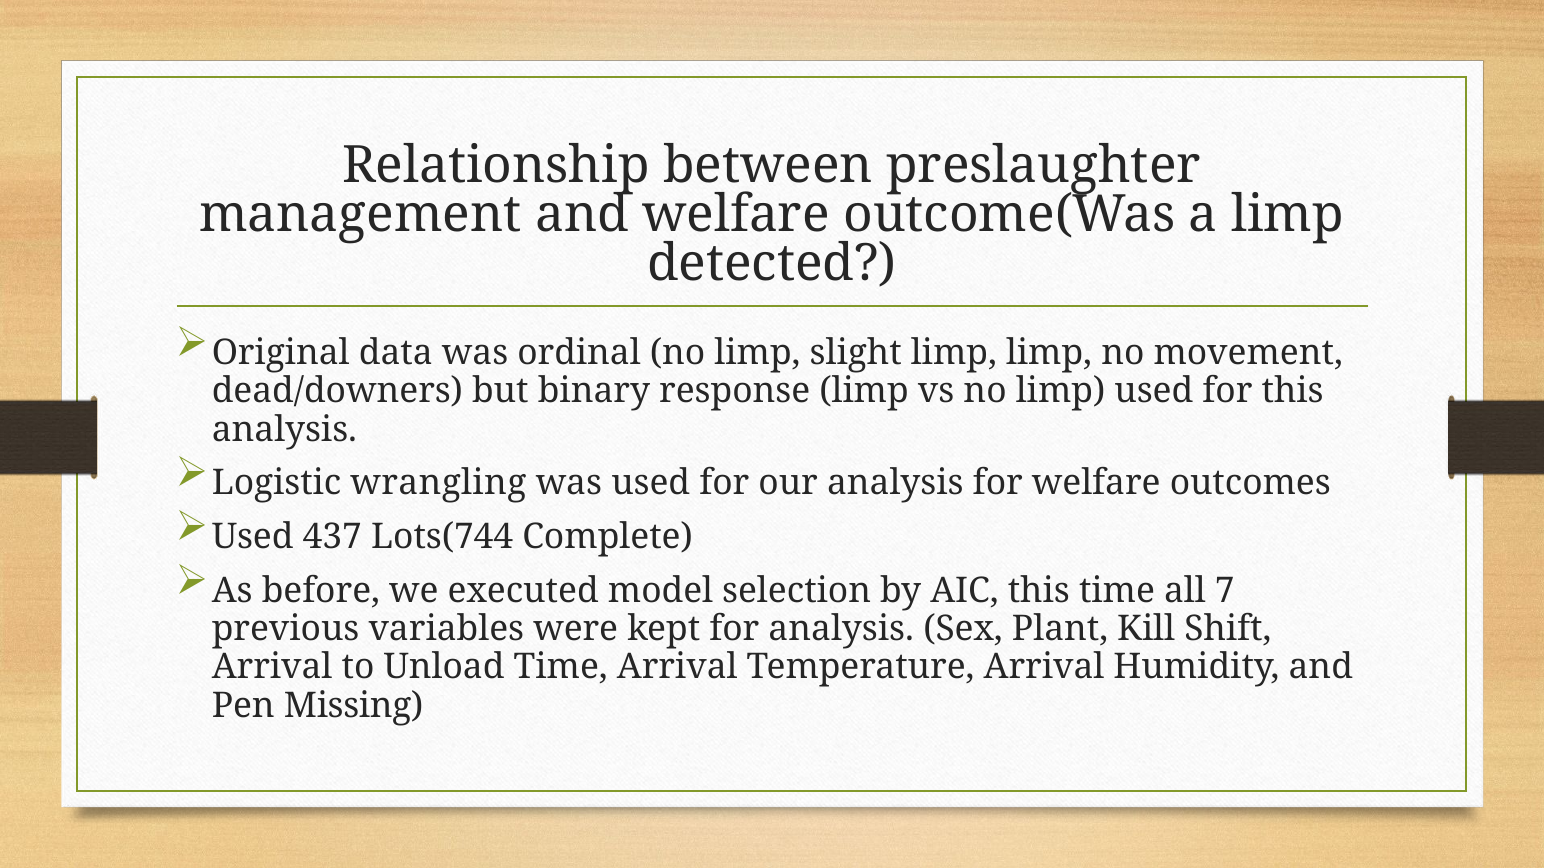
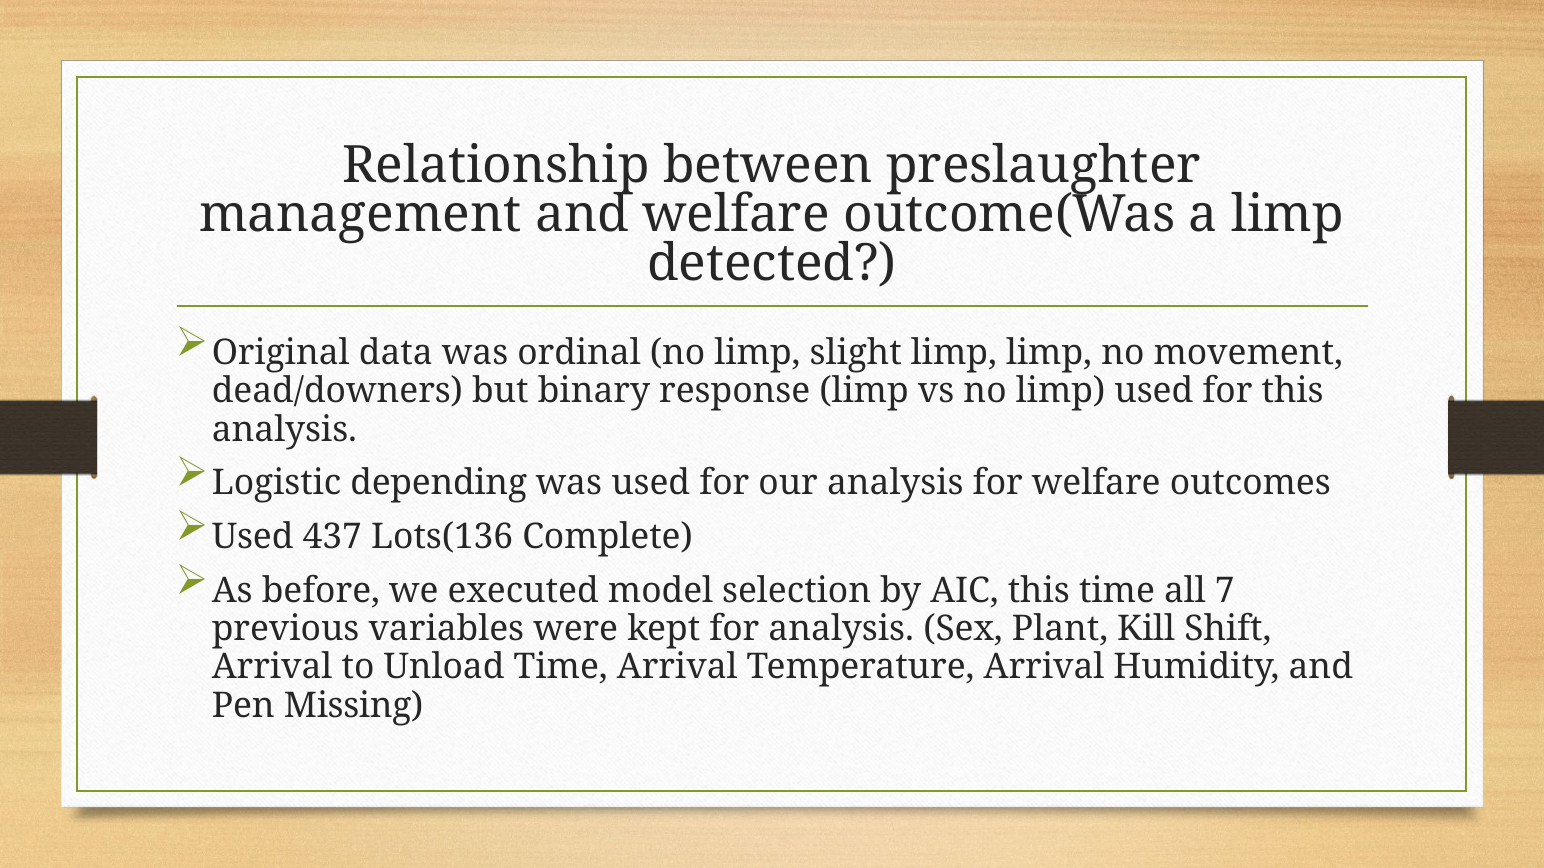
wrangling: wrangling -> depending (439, 484)
Lots(744: Lots(744 -> Lots(136 (442, 537)
